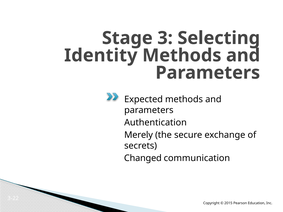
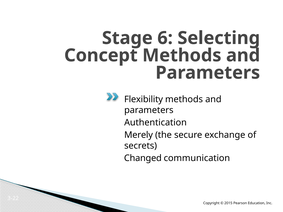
3: 3 -> 6 (165, 38)
Identity: Identity -> Concept (101, 55)
Expected: Expected -> Flexibility (144, 99)
